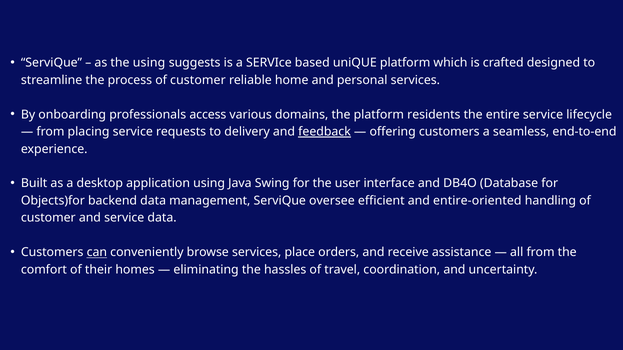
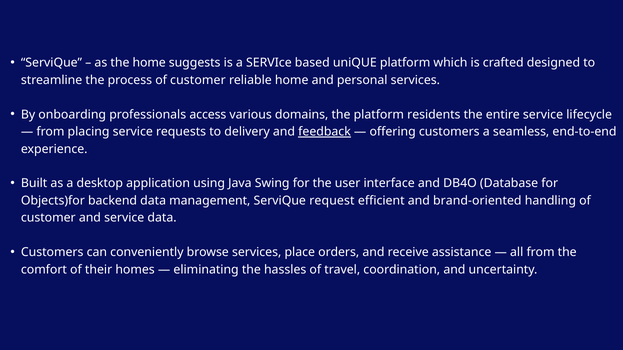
the using: using -> home (149, 63)
oversee: oversee -> request (332, 201)
entire-oriented: entire-oriented -> brand-oriented (477, 201)
can underline: present -> none (97, 253)
